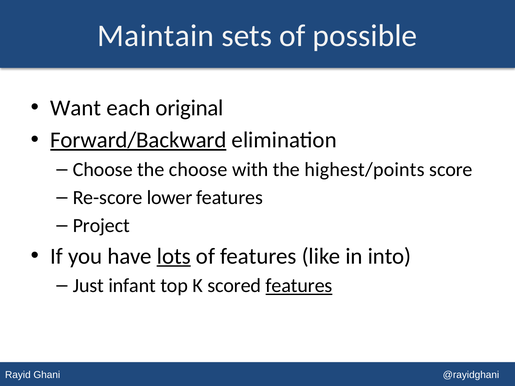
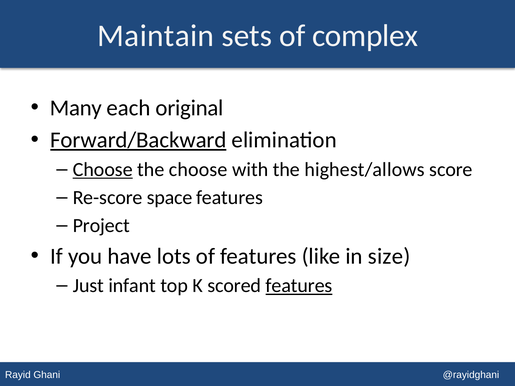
possible: possible -> complex (365, 36)
Want: Want -> Many (76, 108)
Choose underline: none -> present (103, 170)
highest/points: highest/points -> highest/allows (365, 170)
lower: lower -> space (170, 198)
lots underline: present -> none (174, 256)
into: into -> size (389, 256)
